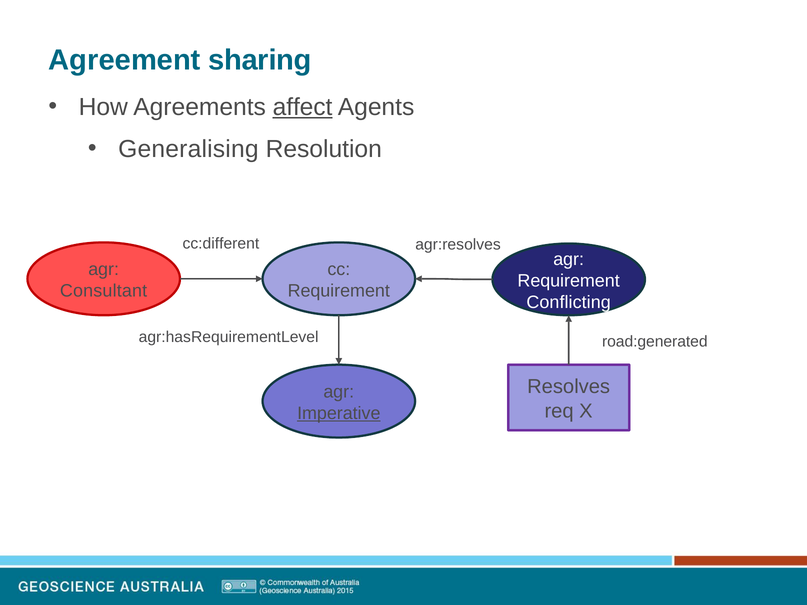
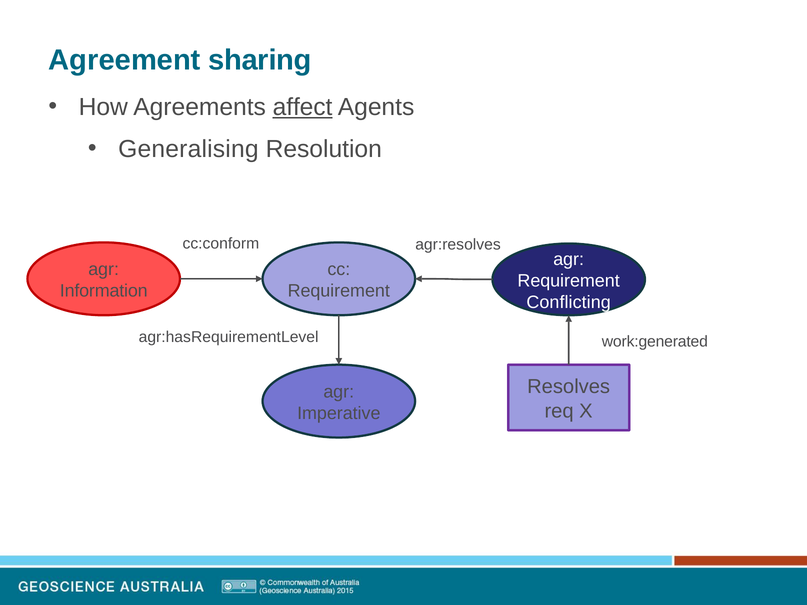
cc:different: cc:different -> cc:conform (221, 243)
Consultant: Consultant -> Information (104, 291)
road:generated: road:generated -> work:generated (655, 342)
Imperative underline: present -> none (339, 413)
